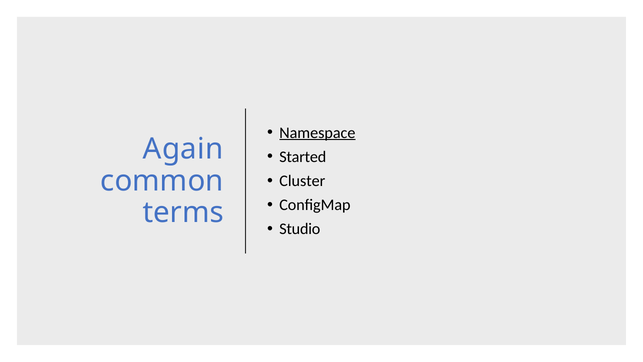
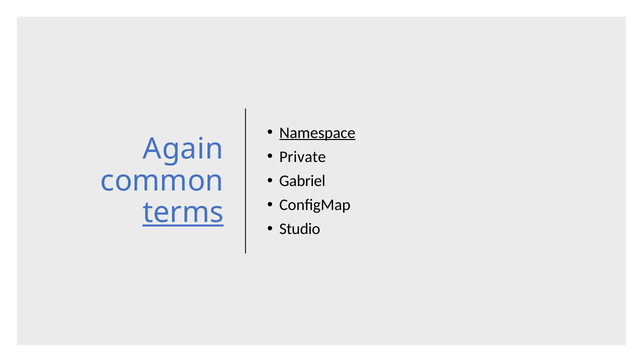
Started: Started -> Private (303, 157)
Cluster: Cluster -> Gabriel (302, 181)
terms underline: none -> present (183, 213)
